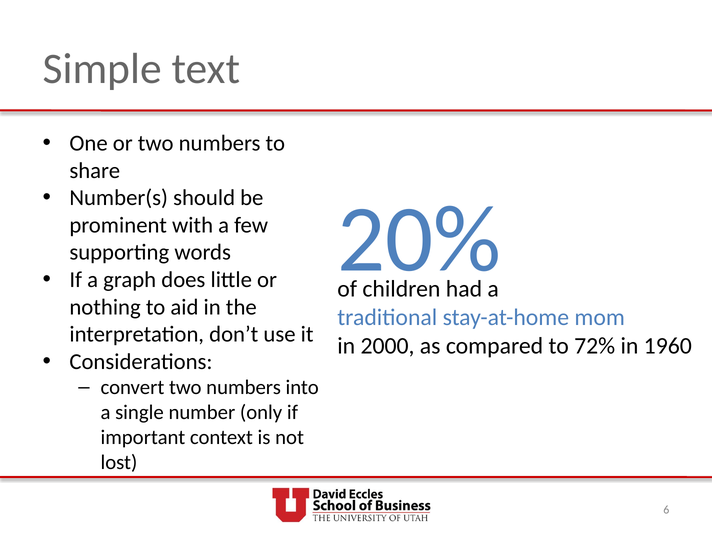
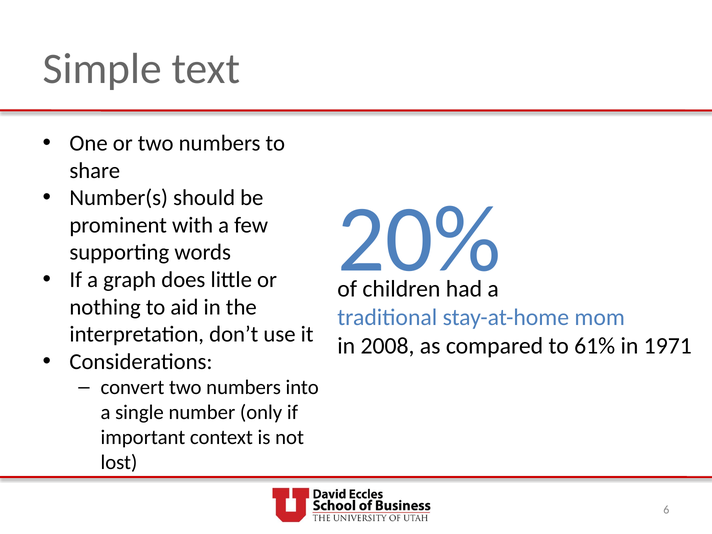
2000: 2000 -> 2008 (388, 346)
72%: 72% -> 61% (595, 346)
1960: 1960 -> 1971 (668, 346)
